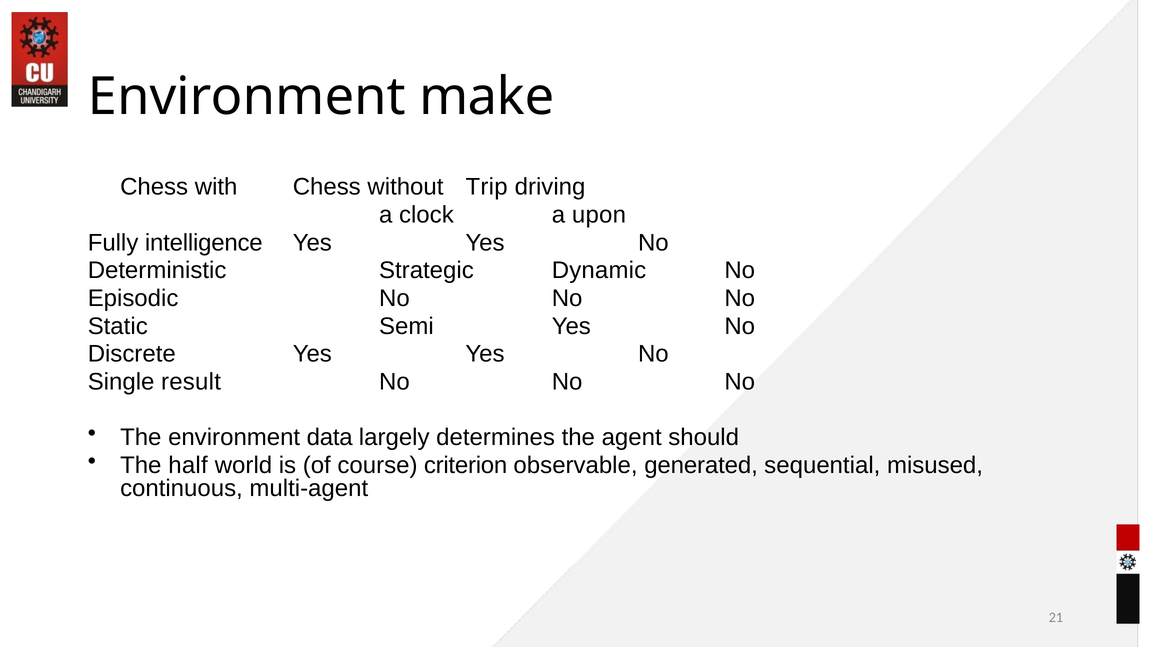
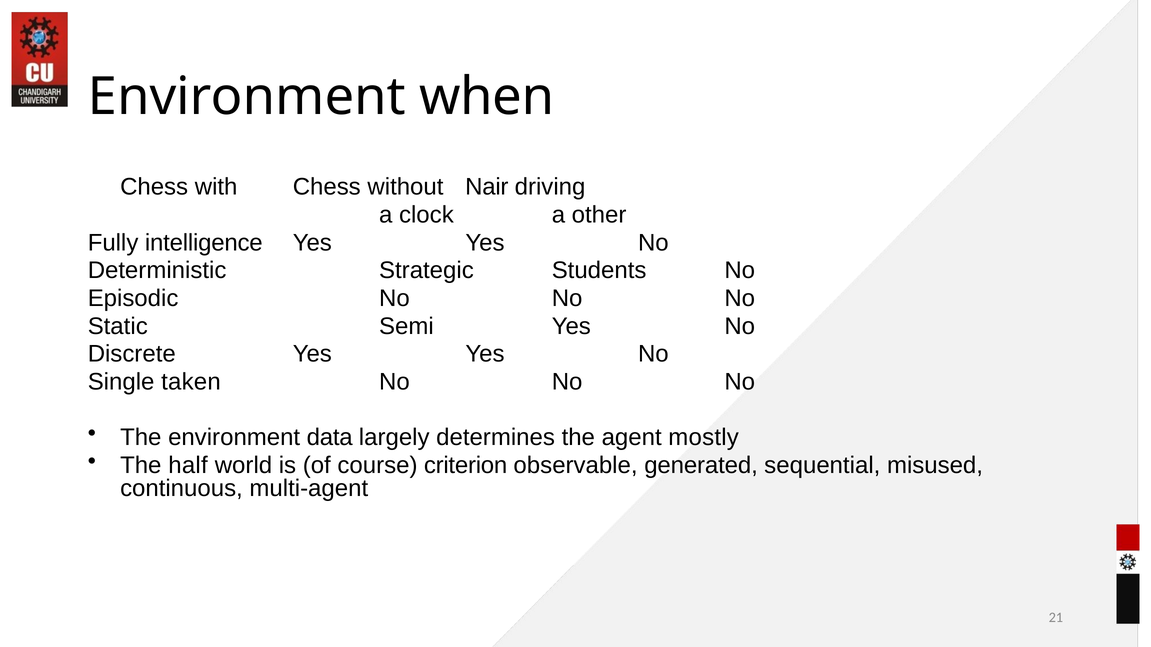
make: make -> when (487, 97)
Trip: Trip -> Nair (487, 187)
upon: upon -> other (599, 215)
Dynamic: Dynamic -> Students (599, 271)
result: result -> taken (191, 382)
should: should -> mostly (704, 438)
